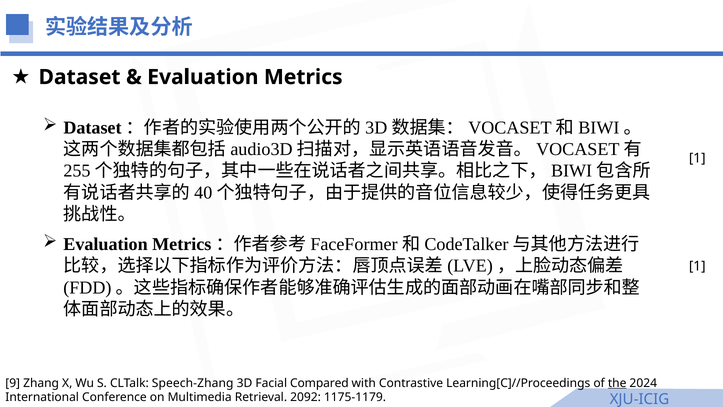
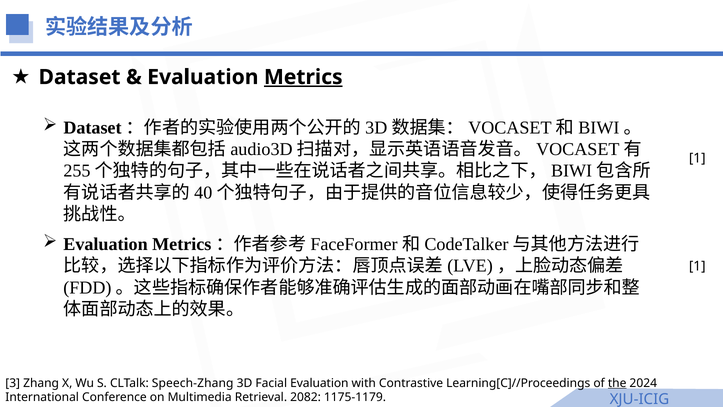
Metrics underline: none -> present (303, 77)
9: 9 -> 3 (13, 383)
Facial Compared: Compared -> Evaluation (319, 383)
2092: 2092 -> 2082 (306, 397)
